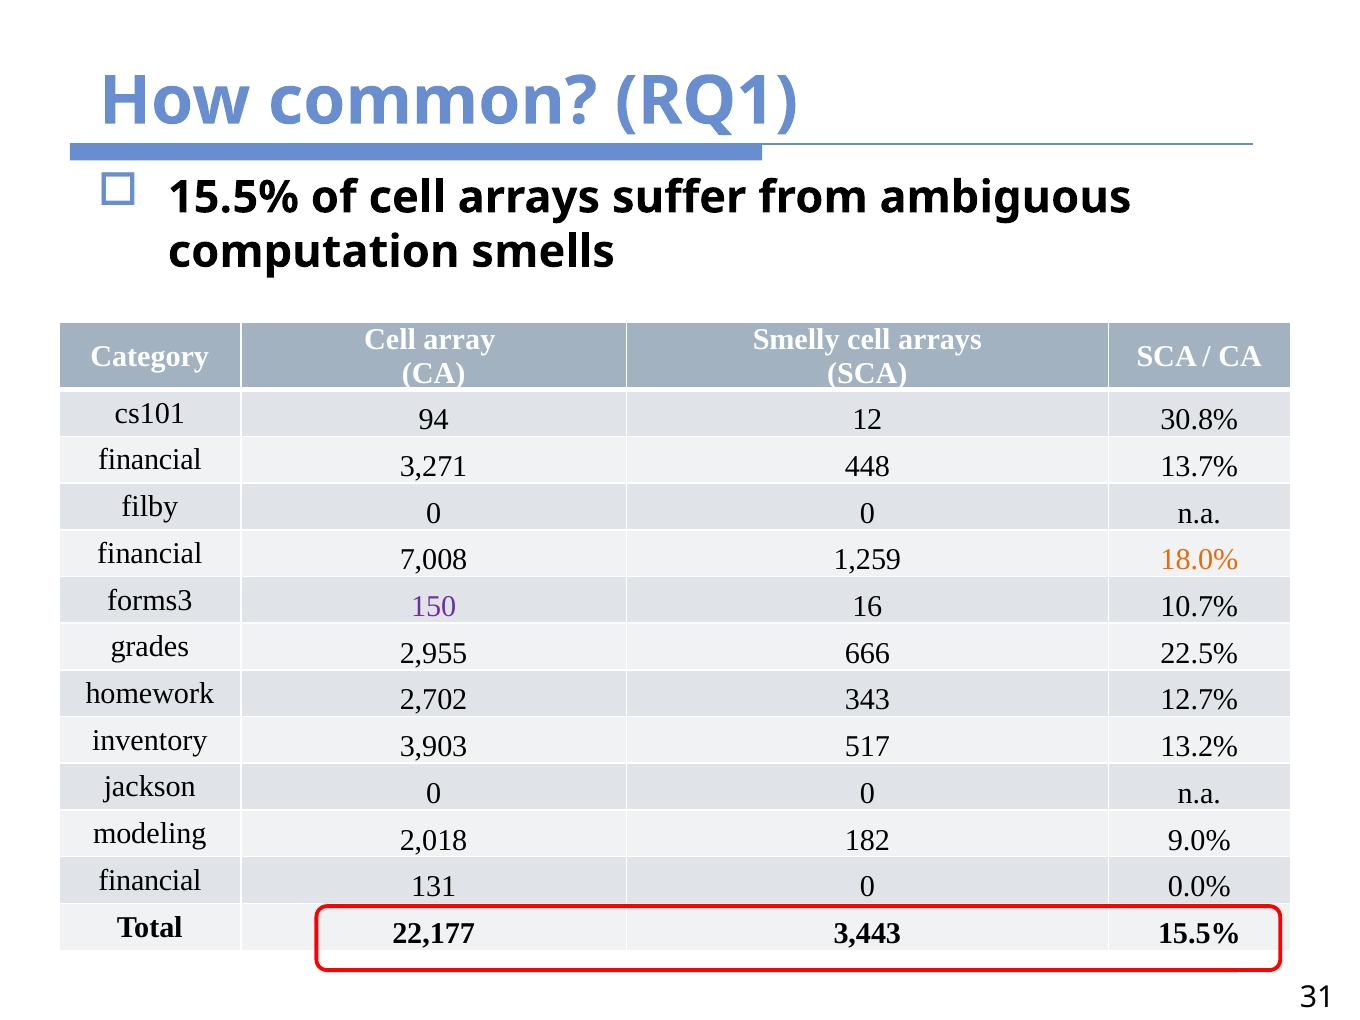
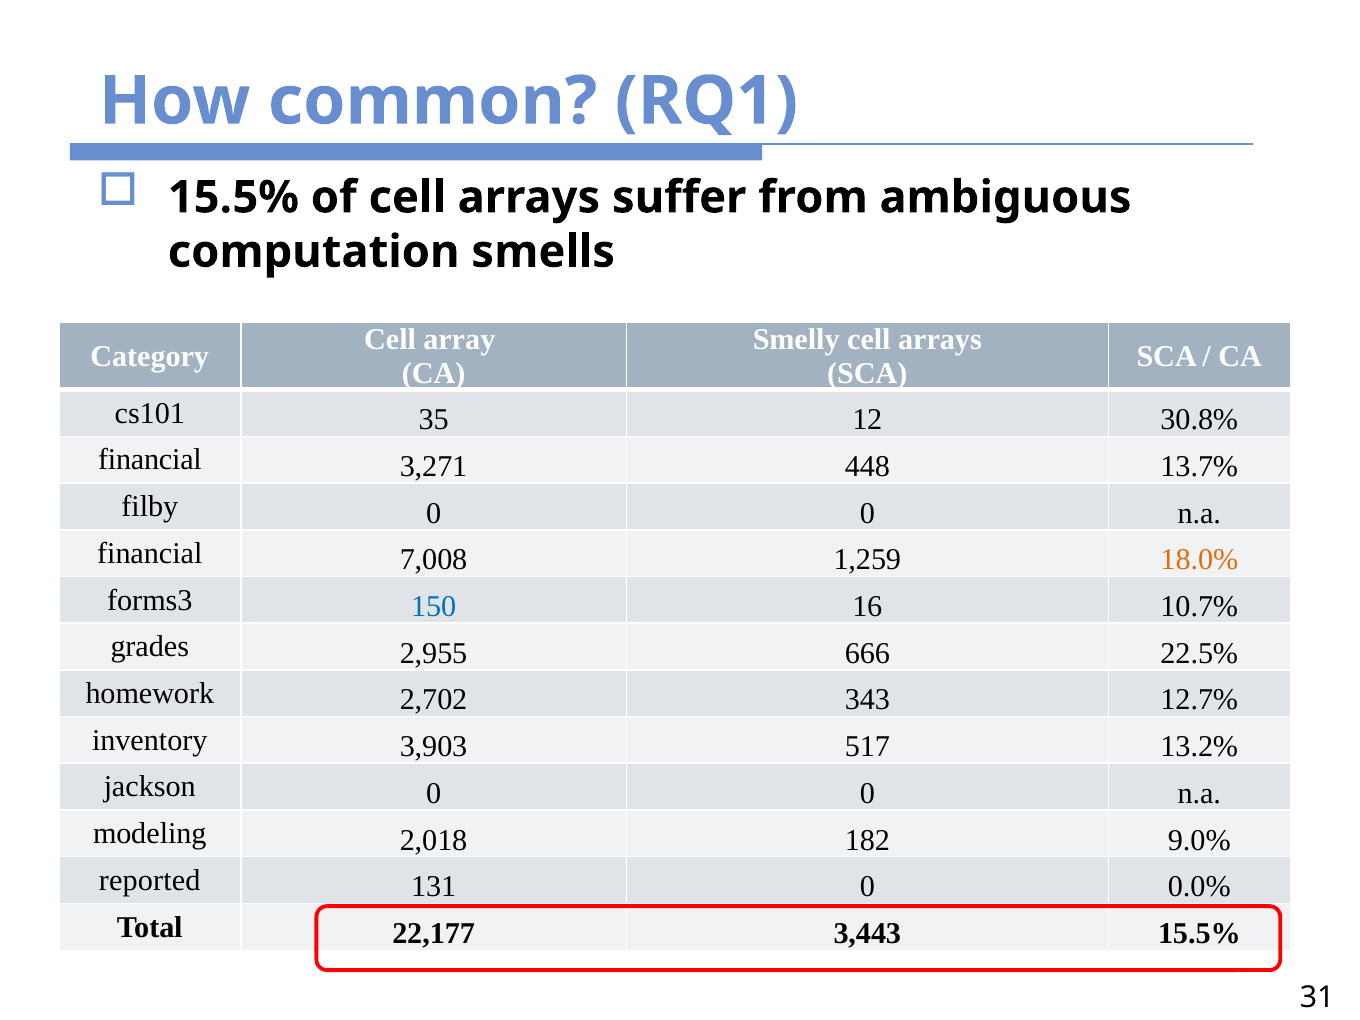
94: 94 -> 35 (434, 420)
150 colour: purple -> blue (434, 607)
financial: financial -> reported (150, 880)
